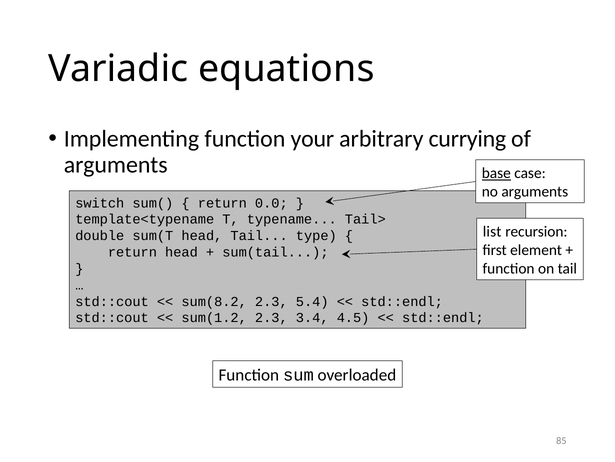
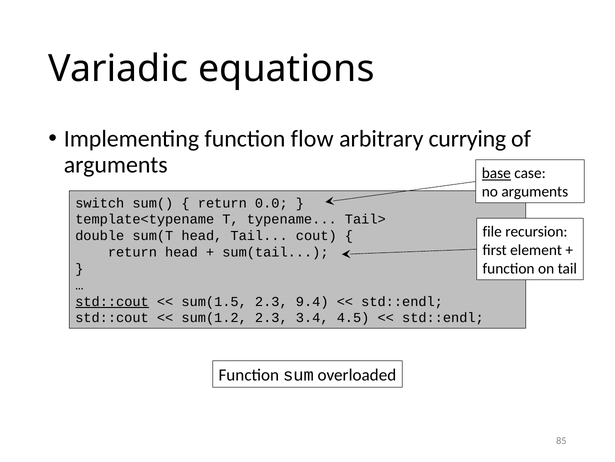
your: your -> flow (312, 139)
list: list -> file (492, 231)
type: type -> cout (316, 235)
std::cout underline: none -> present (112, 301)
sum(8.2: sum(8.2 -> sum(1.5 (214, 301)
5.4: 5.4 -> 9.4 (312, 301)
